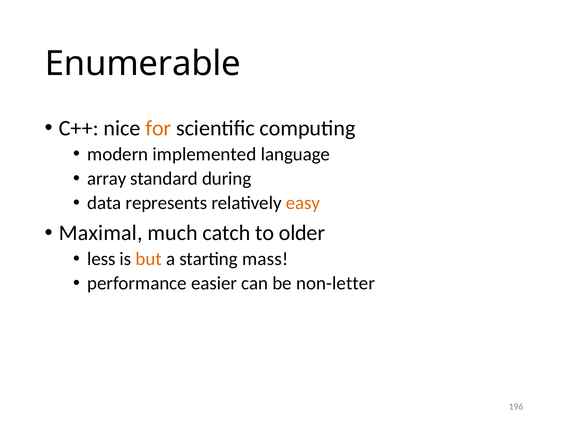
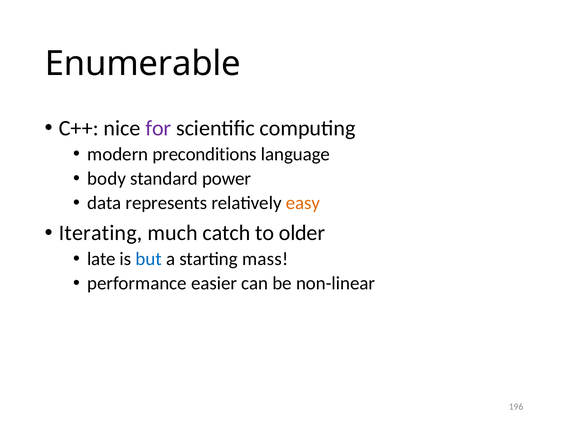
for colour: orange -> purple (158, 128)
implemented: implemented -> preconditions (205, 154)
array: array -> body (107, 179)
during: during -> power (227, 179)
Maximal: Maximal -> Iterating (101, 233)
less: less -> late (101, 259)
but colour: orange -> blue (149, 259)
non-letter: non-letter -> non-linear (336, 283)
